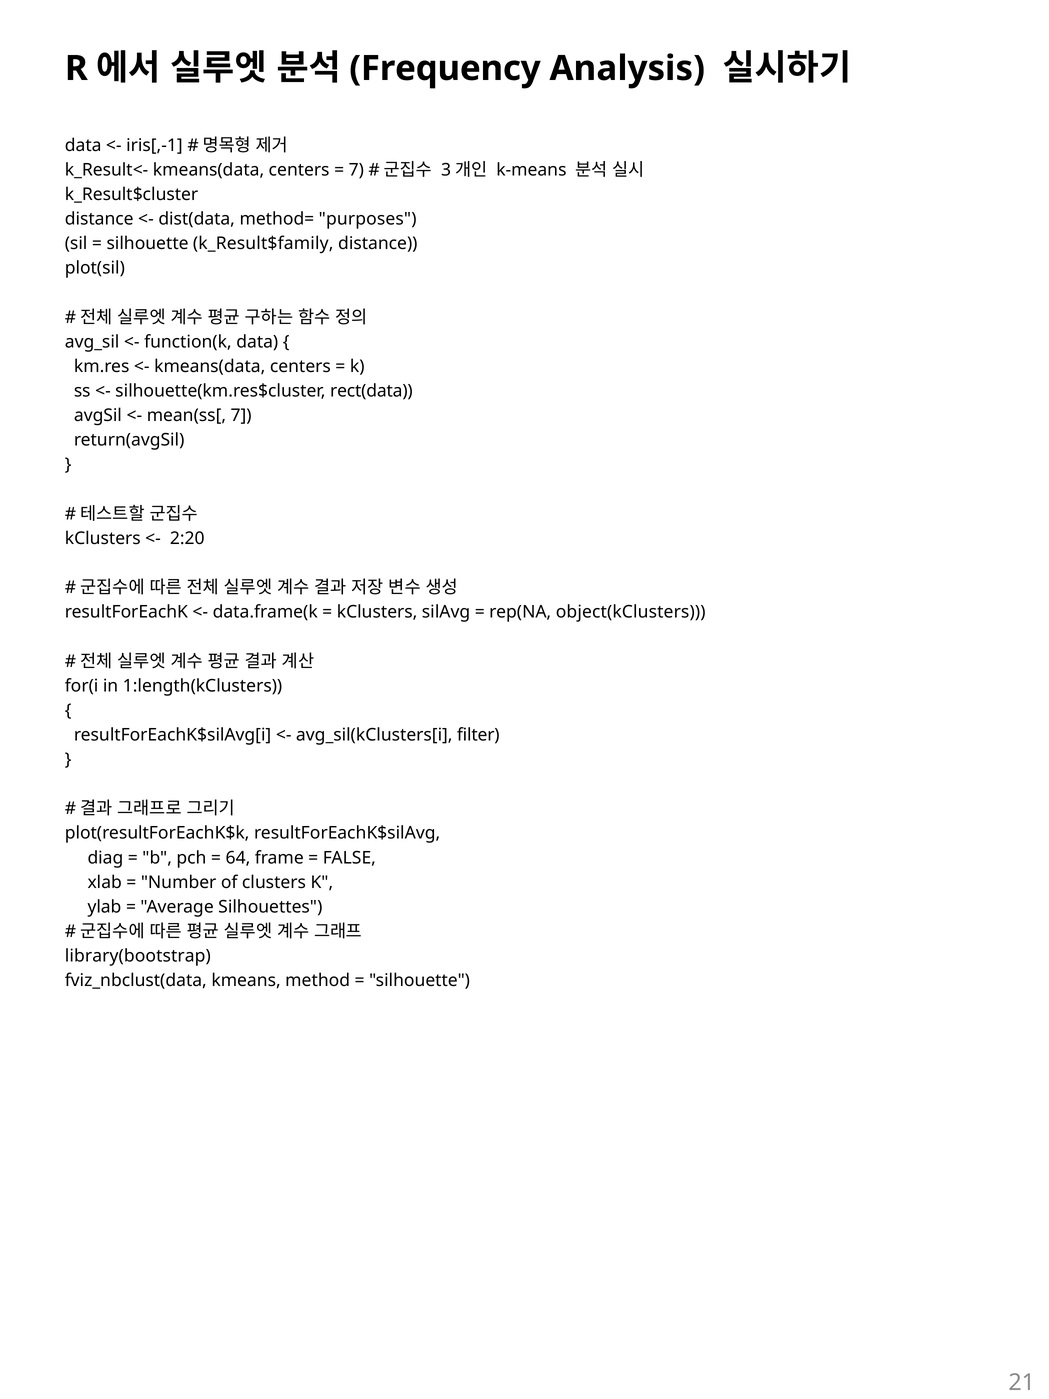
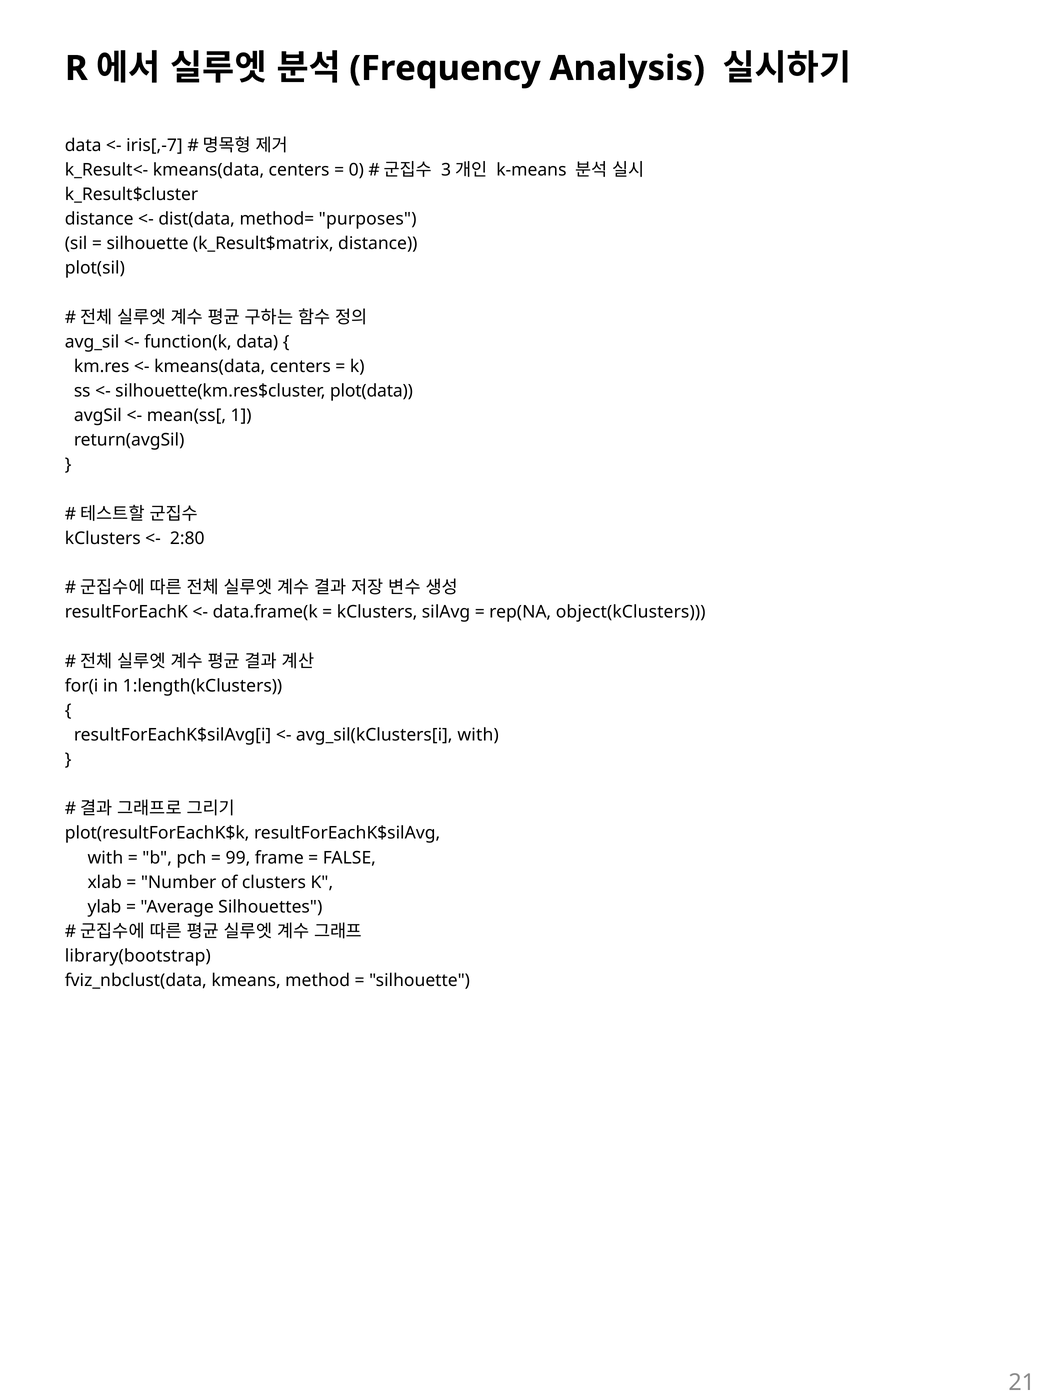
iris[,-1: iris[,-1 -> iris[,-7 (154, 145)
7: 7 -> 0 (356, 170)
k_Result$family: k_Result$family -> k_Result$matrix (263, 244)
rect(data: rect(data -> plot(data (371, 391)
mean(ss[ 7: 7 -> 1 (241, 415)
2:20: 2:20 -> 2:80 (187, 538)
avg_sil(kClusters[i filter: filter -> with (478, 735)
diag: diag -> with (105, 858)
64: 64 -> 99 (238, 858)
